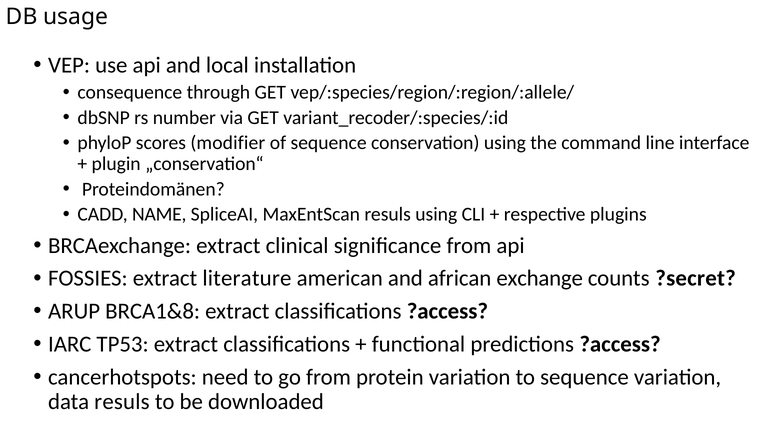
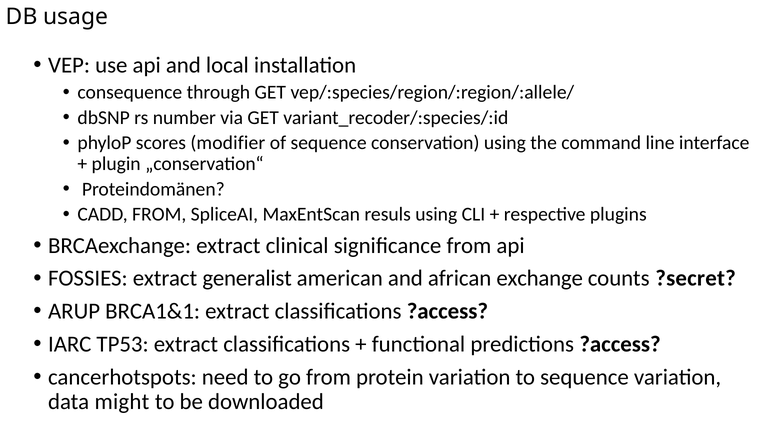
CADD NAME: NAME -> FROM (159, 214)
literature: literature -> generalist (247, 278)
BRCA1&8: BRCA1&8 -> BRCA1&1 (153, 311)
data resuls: resuls -> might (122, 402)
